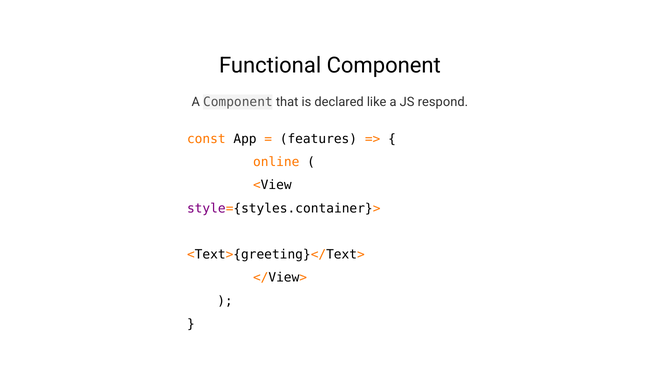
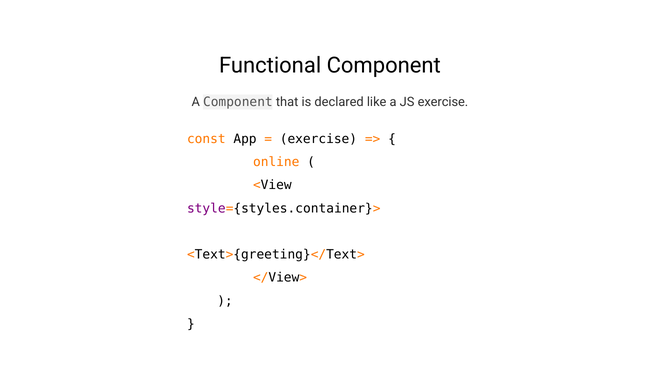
JS respond: respond -> exercise (443, 102)
features: features -> exercise (318, 139)
